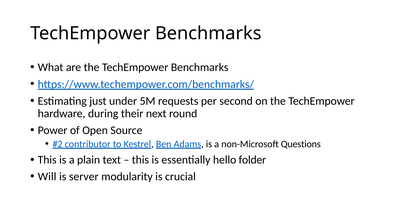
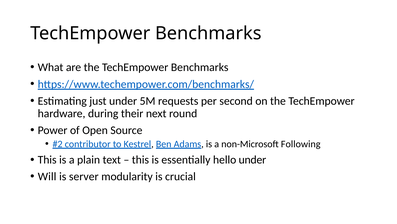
Questions: Questions -> Following (301, 144)
hello folder: folder -> under (252, 159)
